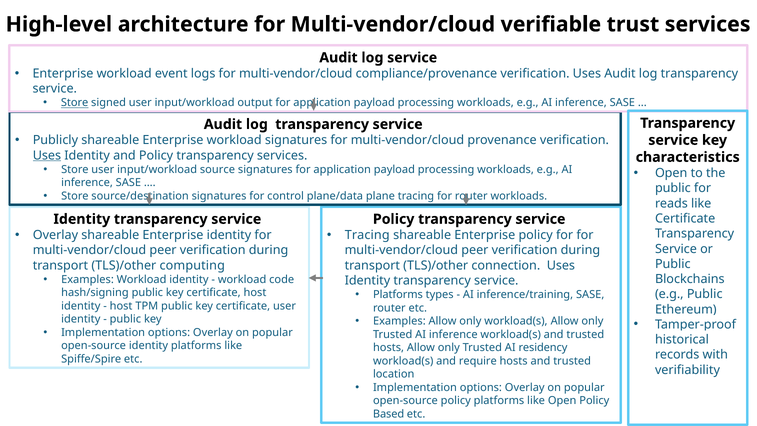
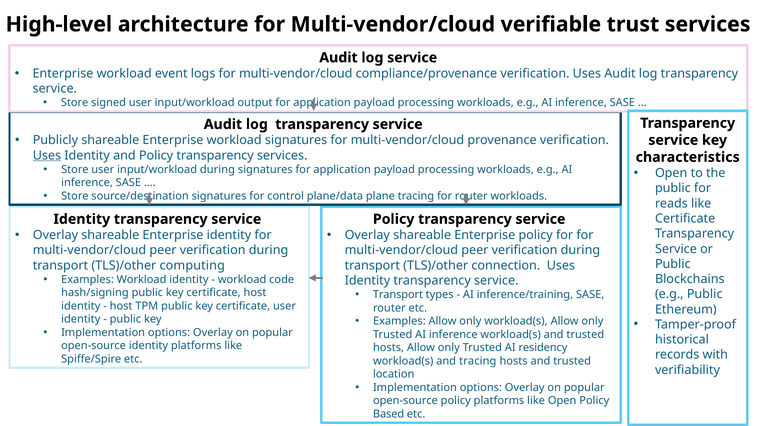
Store underline: present -> none (75, 103)
input/workload source: source -> during (217, 169)
Tracing: Tracing -> Overlay (367, 235)
Platforms: Platforms -> Transport (398, 294)
and require: require -> tracing (478, 361)
